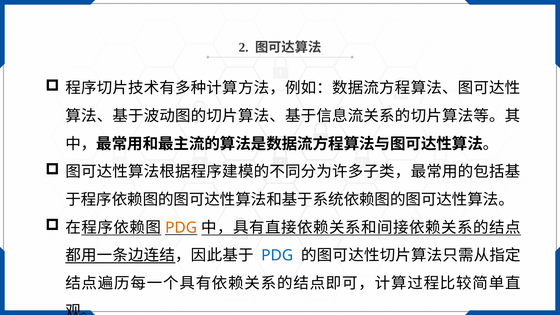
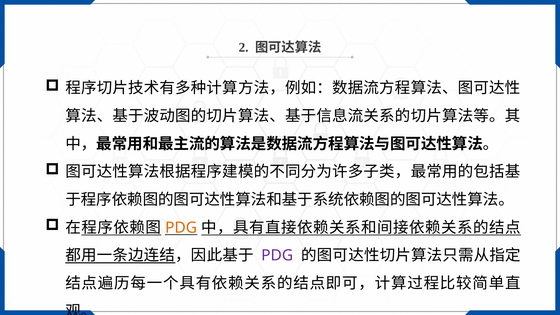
PDG colour: blue -> purple (277, 255)
